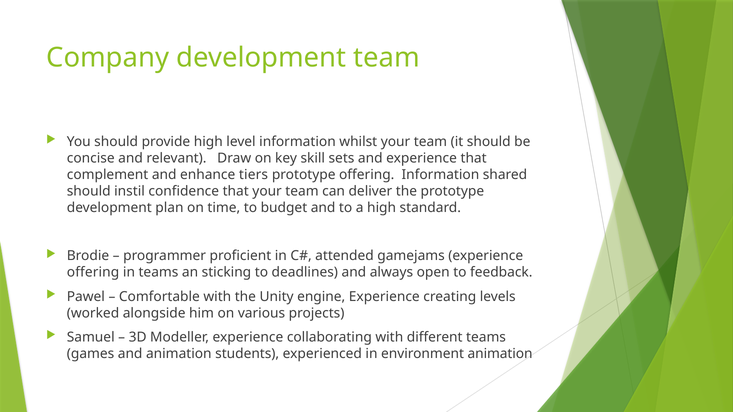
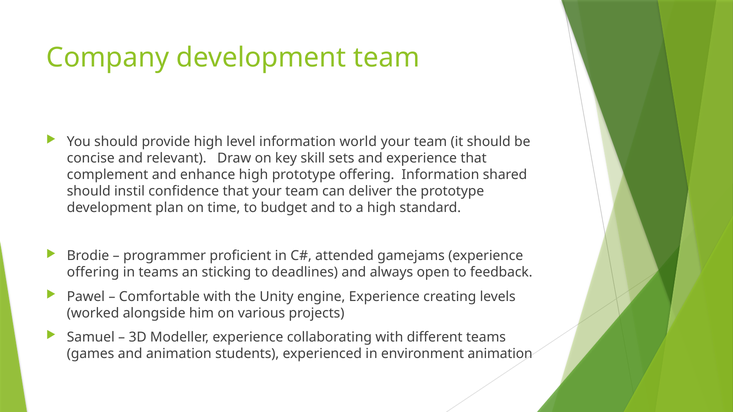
whilst: whilst -> world (358, 142)
enhance tiers: tiers -> high (254, 175)
